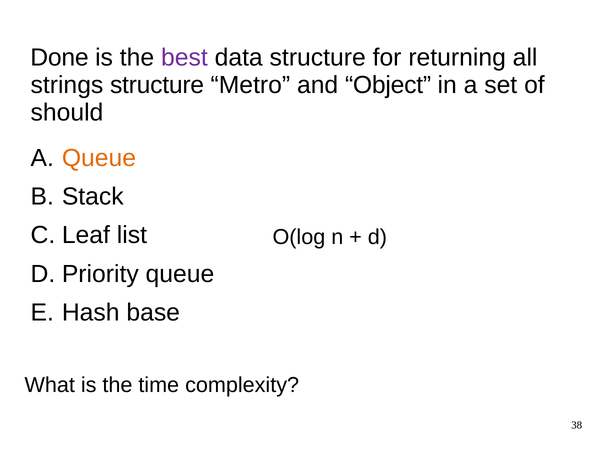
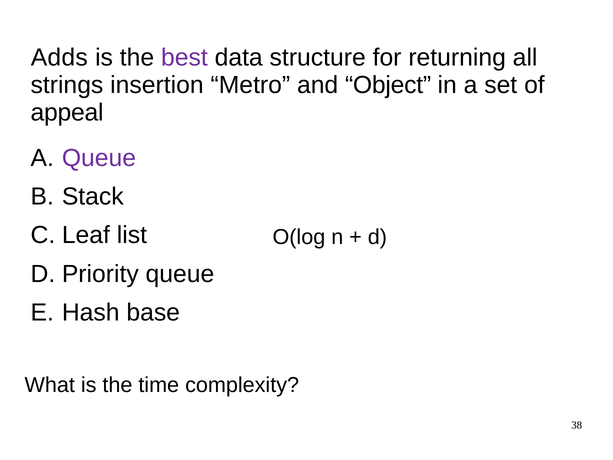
Done: Done -> Adds (59, 57)
strings structure: structure -> insertion (157, 85)
should: should -> appeal (67, 112)
Queue colour: orange -> purple (99, 158)
